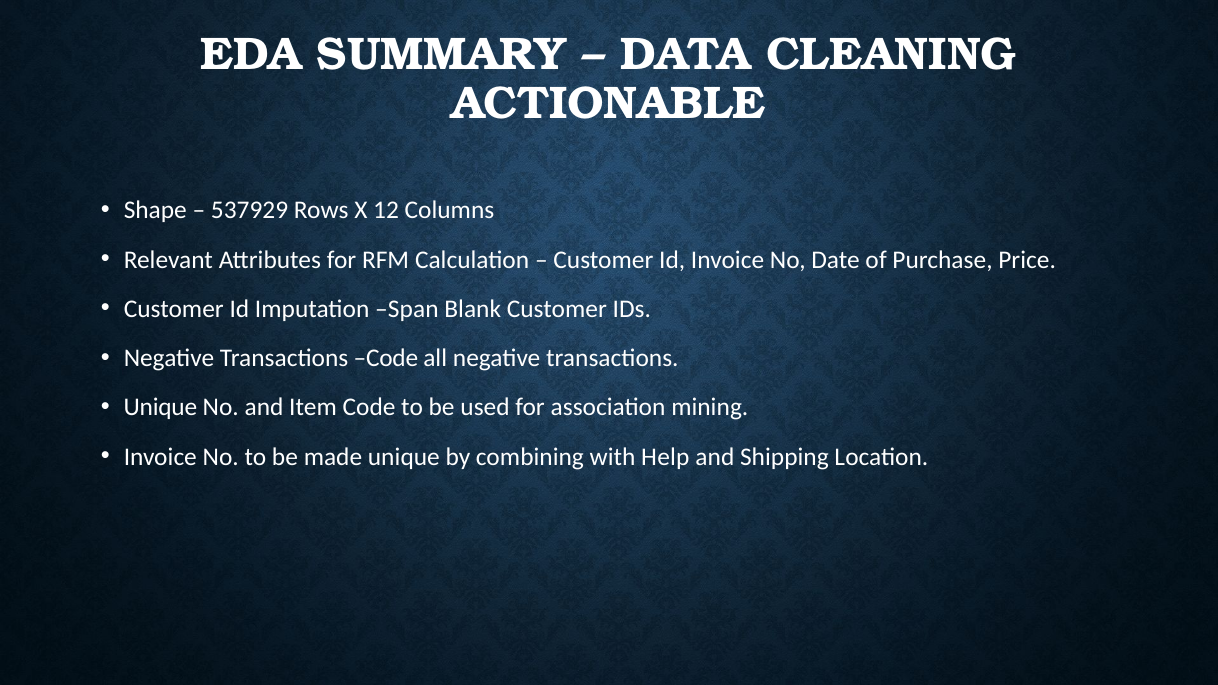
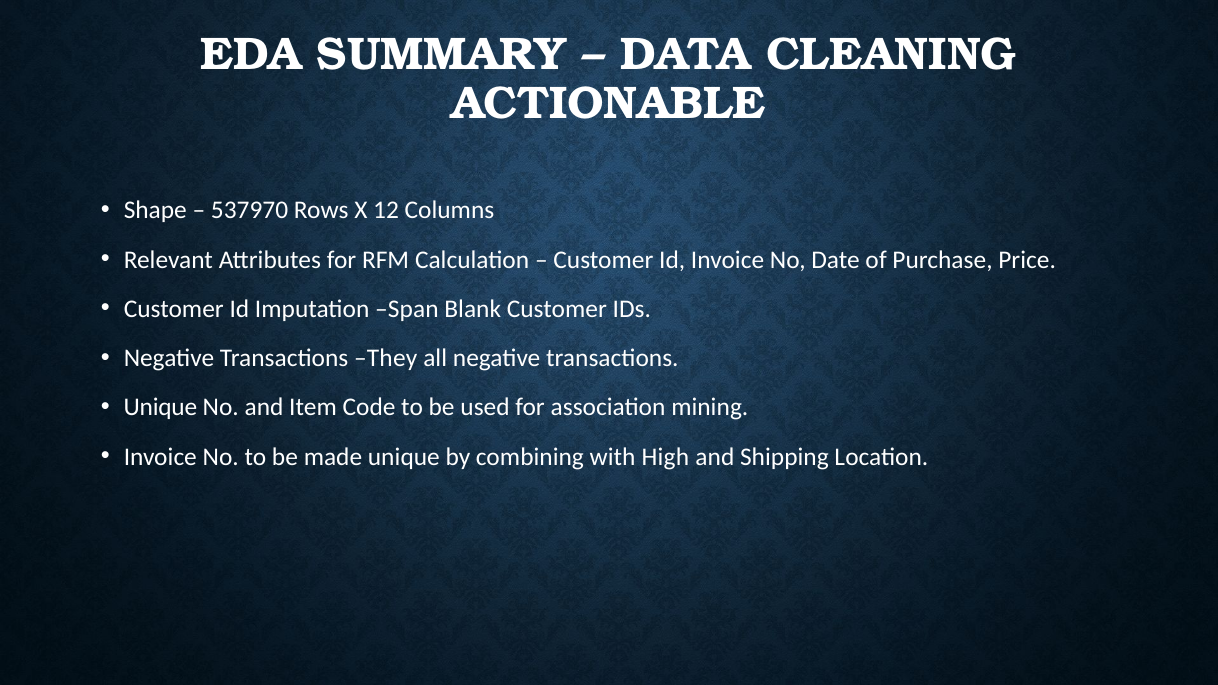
537929: 537929 -> 537970 (250, 211)
Transactions Code: Code -> They (386, 358)
Help: Help -> High (665, 457)
